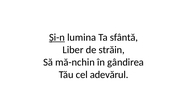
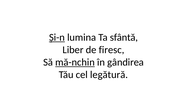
străin: străin -> firesc (112, 50)
mă-nchin underline: none -> present (75, 62)
adevărul: adevărul -> legătură (109, 75)
